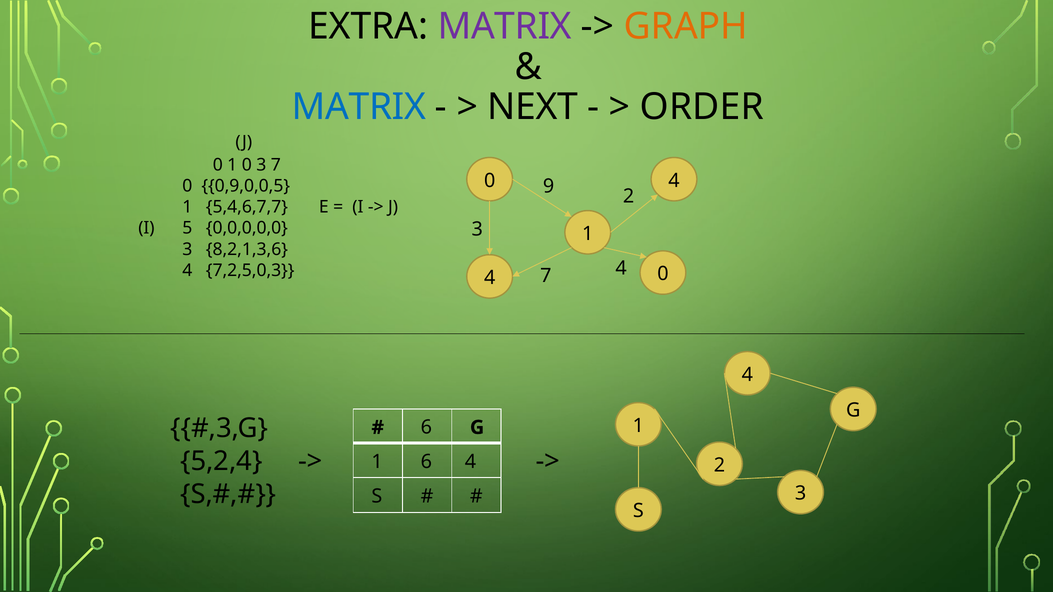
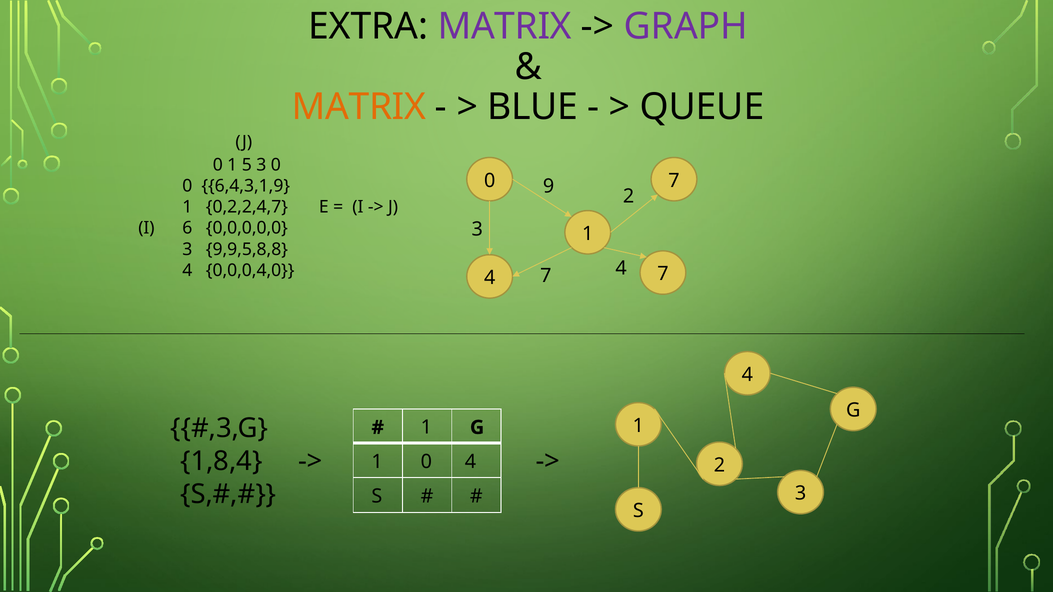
GRAPH colour: orange -> purple (686, 27)
MATRIX colour: blue -> orange (359, 107)
NEXT: NEXT -> BLUE (533, 107)
ORDER: ORDER -> QUEUE (702, 107)
1 0: 0 -> 5 (247, 165)
3 7: 7 -> 0 (276, 165)
0 4: 4 -> 7 (674, 181)
0,9,0,0,5: 0,9,0,0,5 -> 6,4,3,1,9 (246, 186)
5,4,6,7,7: 5,4,6,7,7 -> 0,2,2,4,7 (247, 207)
5: 5 -> 6 (187, 228)
8,2,1,3,6: 8,2,1,3,6 -> 9,9,5,8,8 (247, 249)
7,2,5,0,3: 7,2,5,0,3 -> 0,0,0,4,0 (250, 270)
0: 0 -> 7 (663, 274)
6: 6 -> 1 (426, 428)
5,2,4: 5,2,4 -> 1,8,4 (221, 461)
1 6: 6 -> 0 (426, 462)
